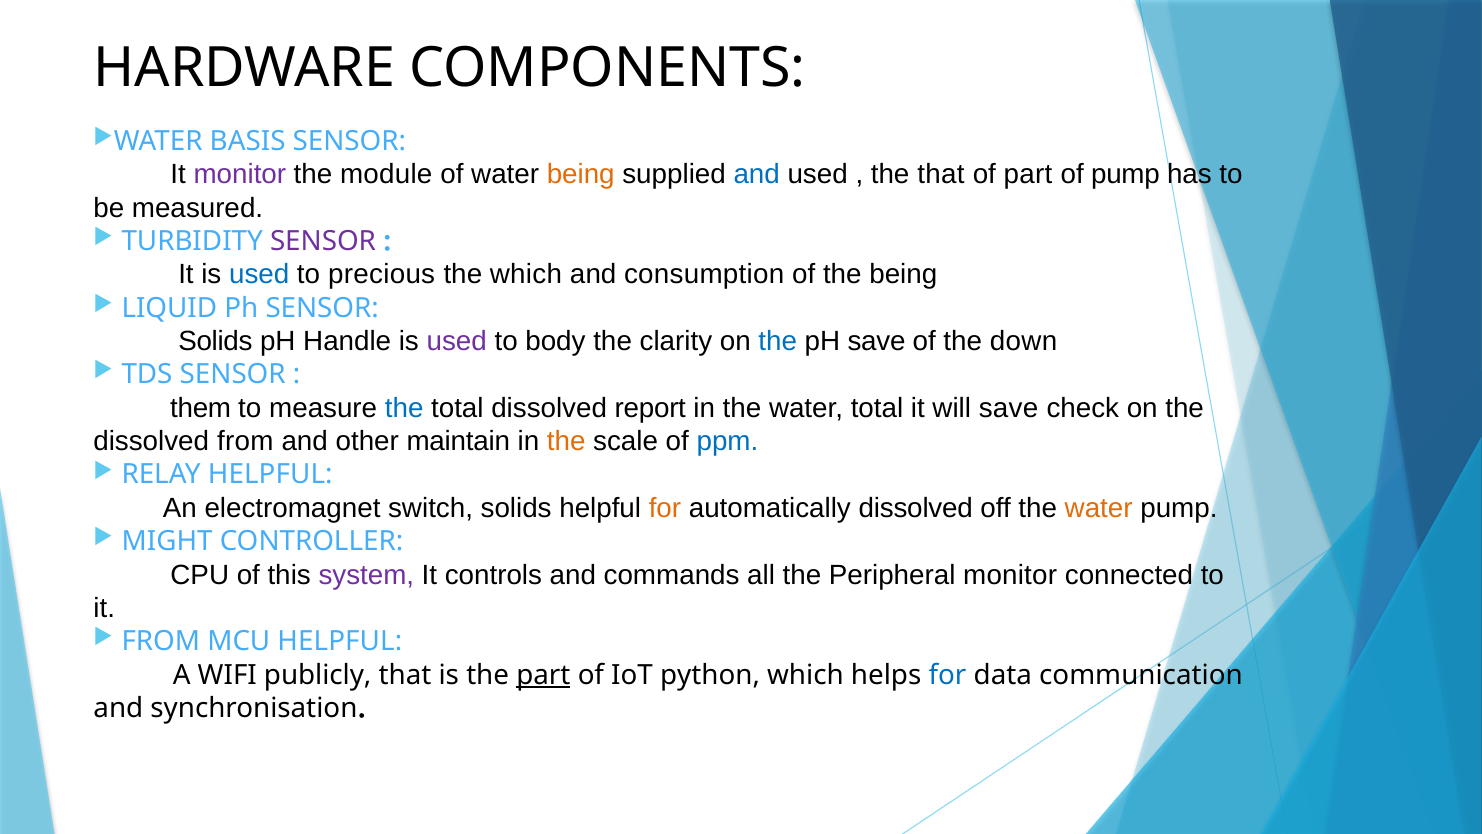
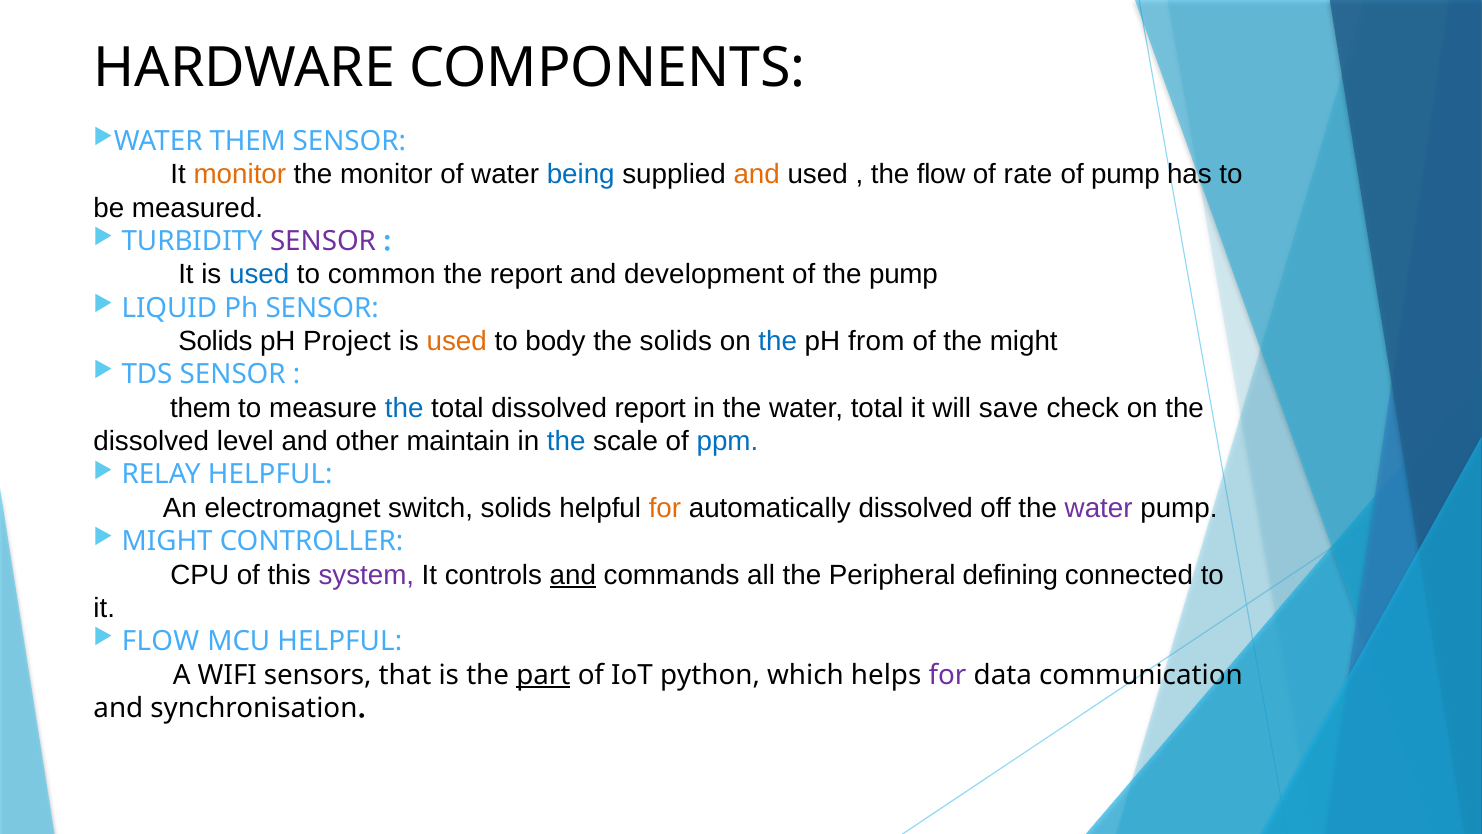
WATER BASIS: BASIS -> THEM (248, 141)
monitor colour: purple -> orange (240, 174)
the module: module -> monitor (386, 174)
being colour: orange -> blue (581, 174)
and colour: blue -> orange (757, 174)
the that: that -> flow (941, 174)
of part: part -> rate (1028, 174)
precious: precious -> common (382, 274)
the which: which -> report (526, 274)
consumption: consumption -> development (704, 274)
the being: being -> pump (903, 274)
Handle: Handle -> Project (347, 341)
used colour: purple -> orange (457, 341)
the clarity: clarity -> solids (676, 341)
pH save: save -> from (876, 341)
the down: down -> might (1024, 341)
dissolved from: from -> level (245, 441)
the colour: orange -> blue (566, 441)
water colour: orange -> purple (1099, 508)
and underline: none -> present (573, 575)
Peripheral monitor: monitor -> defining (1010, 575)
FROM: FROM -> FLOW (161, 641)
publicly: publicly -> sensors (318, 675)
for colour: blue -> purple (947, 675)
